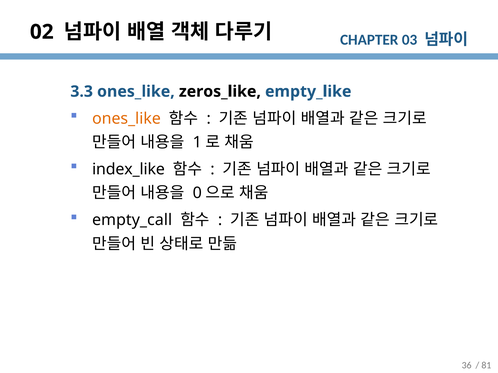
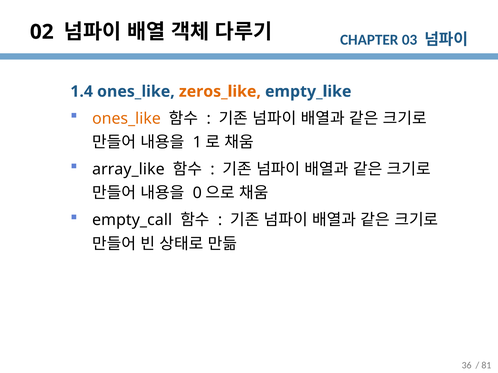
3.3: 3.3 -> 1.4 (82, 92)
zeros_like colour: black -> orange (220, 92)
index_like: index_like -> array_like (128, 170)
